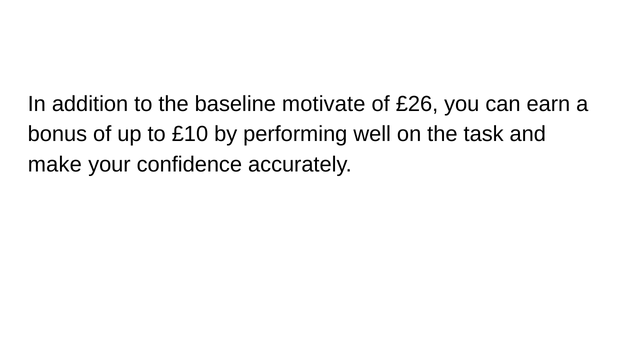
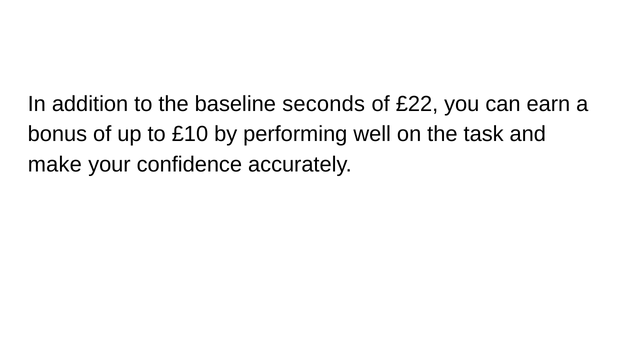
motivate: motivate -> seconds (324, 104)
£26: £26 -> £22 (417, 104)
